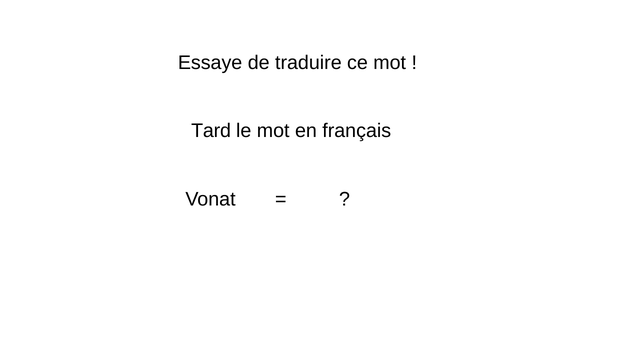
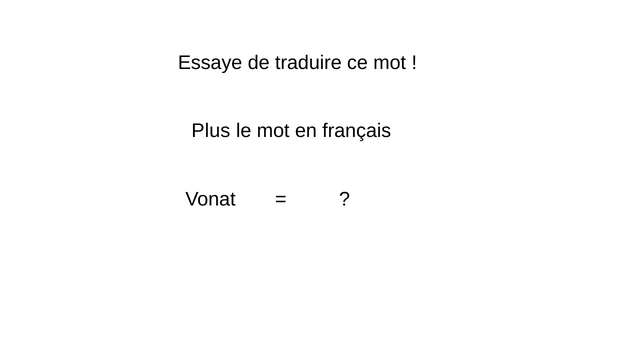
Tard: Tard -> Plus (211, 131)
